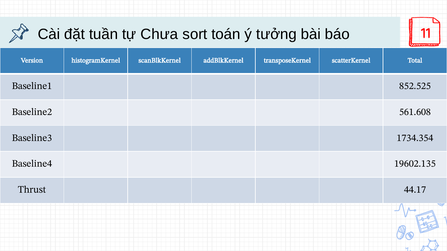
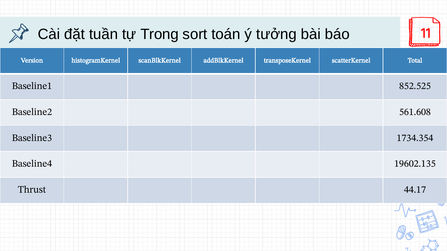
Chưa: Chưa -> Trong (159, 34)
